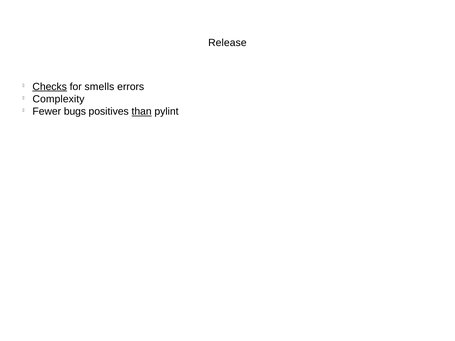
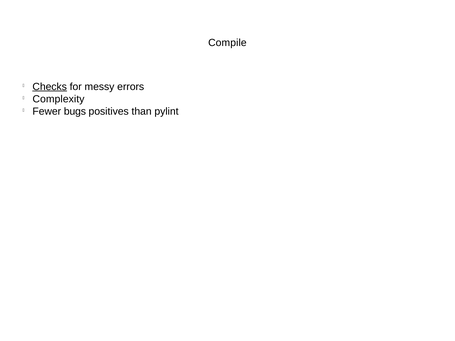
Release: Release -> Compile (227, 43)
smells: smells -> messy (99, 87)
than underline: present -> none (142, 112)
